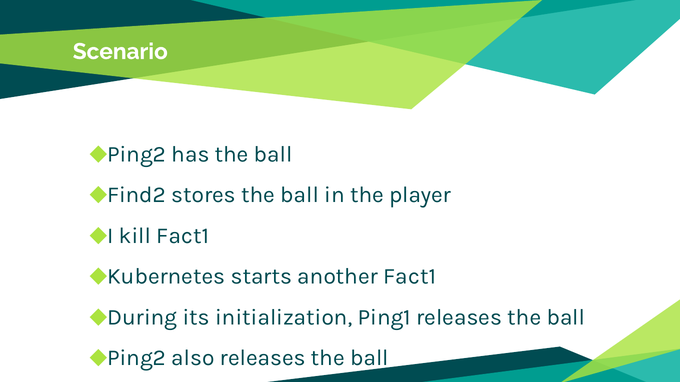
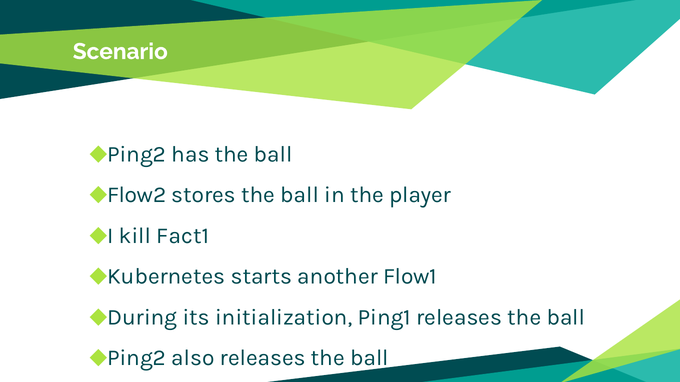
Find2: Find2 -> Flow2 (137, 195)
another Fact1: Fact1 -> Flow1 (410, 277)
